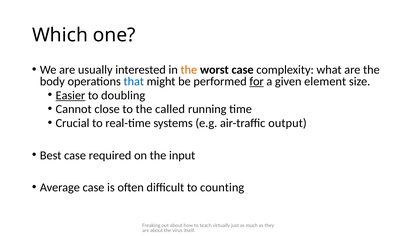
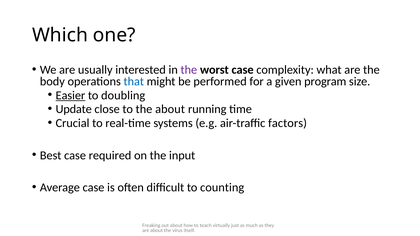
the colour: orange -> purple (189, 70)
for underline: present -> none (257, 82)
element: element -> program (325, 82)
Cannot: Cannot -> Update (74, 109)
the called: called -> about (170, 109)
output: output -> factors (288, 123)
